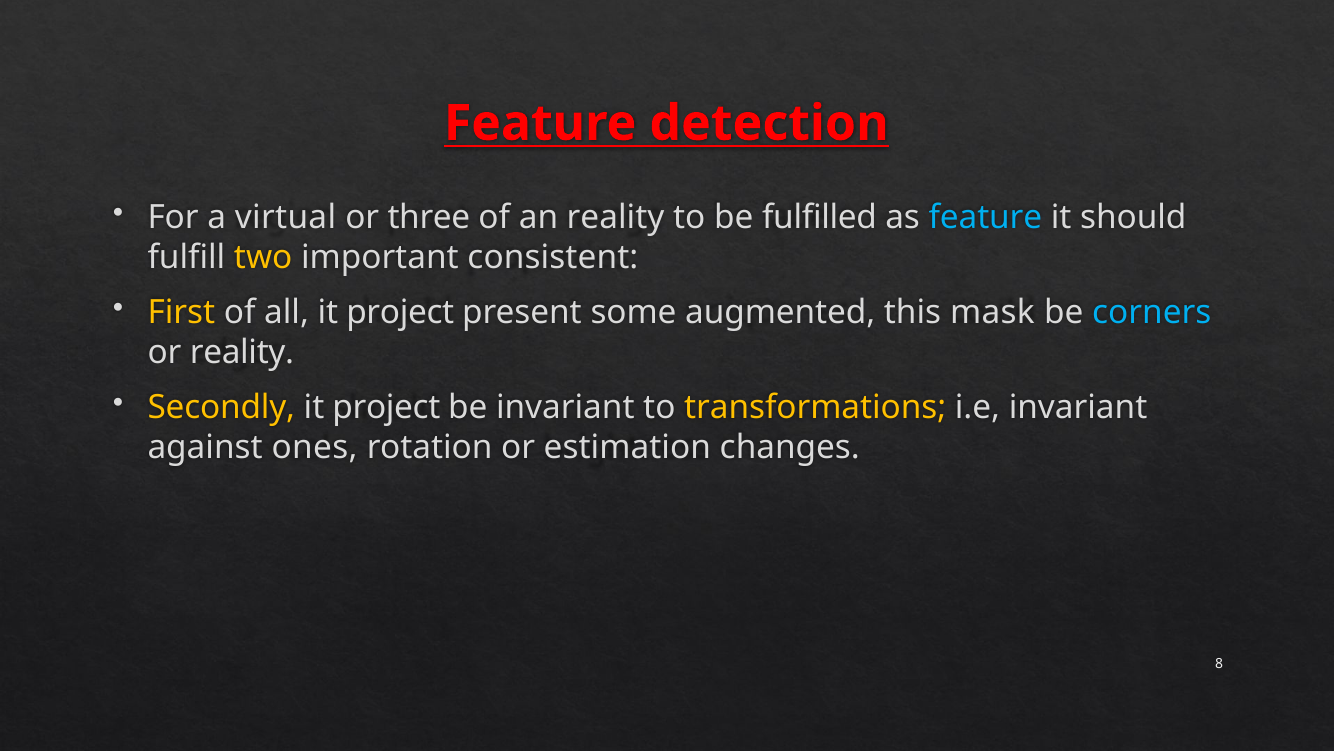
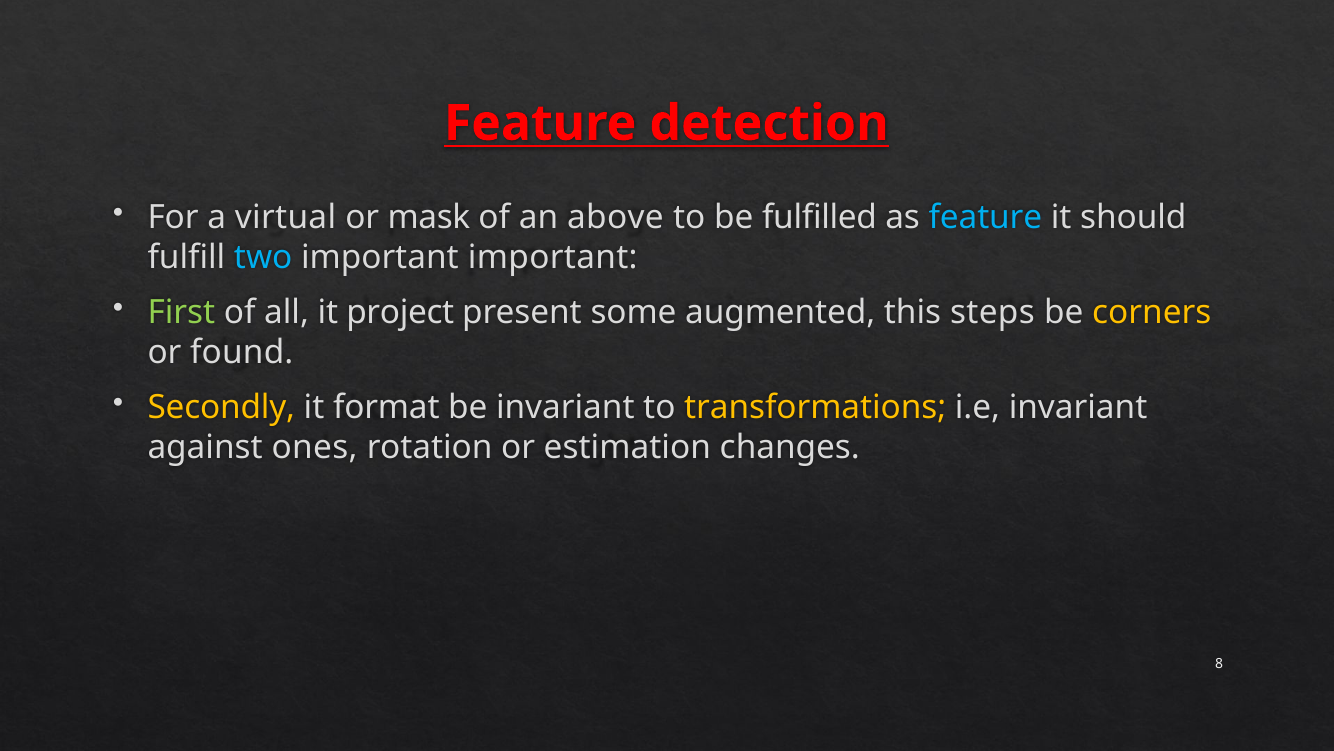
three: three -> mask (429, 217)
an reality: reality -> above (615, 217)
two colour: yellow -> light blue (263, 257)
important consistent: consistent -> important (553, 257)
First colour: yellow -> light green (181, 312)
mask: mask -> steps (992, 312)
corners colour: light blue -> yellow (1152, 312)
or reality: reality -> found (242, 352)
project: project -> format (386, 407)
